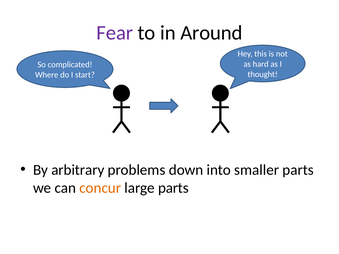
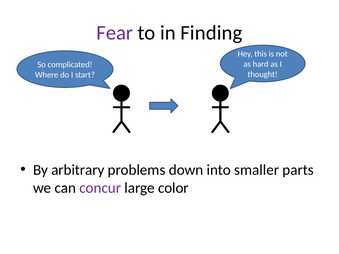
Around: Around -> Finding (211, 33)
concur colour: orange -> purple (100, 188)
large parts: parts -> color (173, 188)
